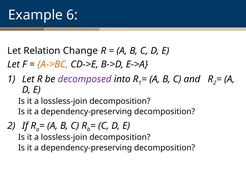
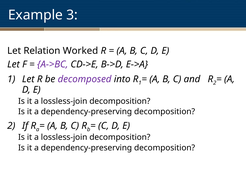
6: 6 -> 3 (72, 15)
Change: Change -> Worked (80, 51)
A->BC colour: orange -> purple (53, 65)
